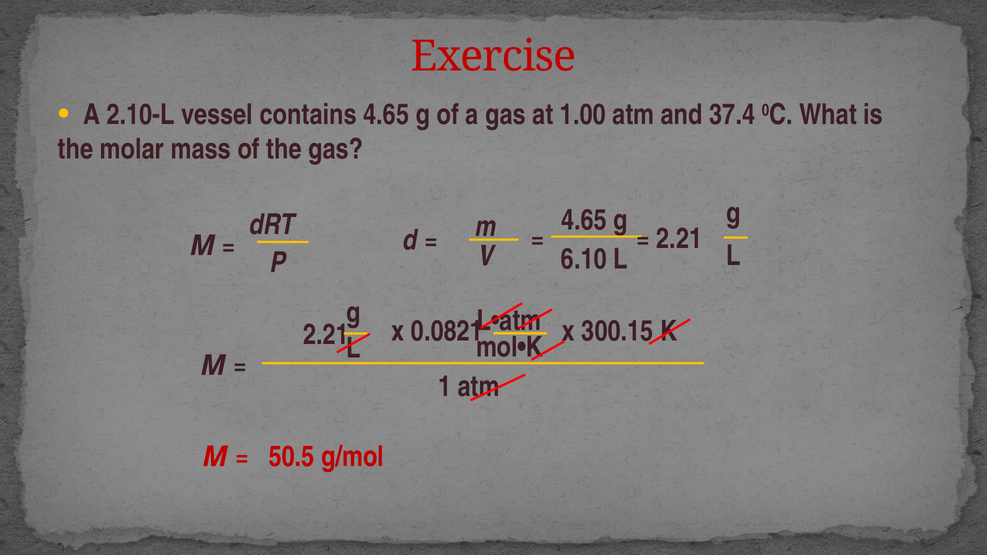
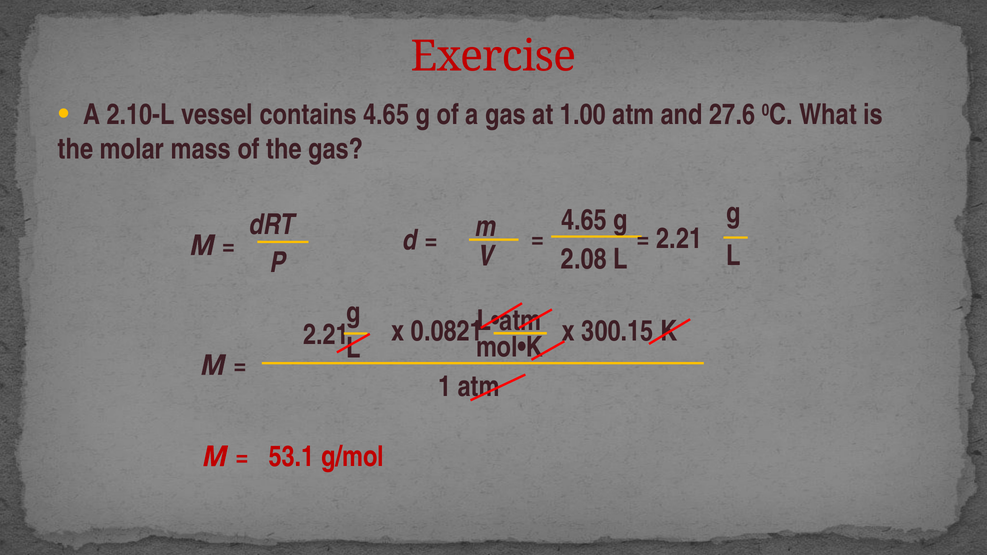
37.4: 37.4 -> 27.6 (732, 115)
6.10: 6.10 -> 2.08 (584, 259)
50.5: 50.5 -> 53.1 (292, 457)
